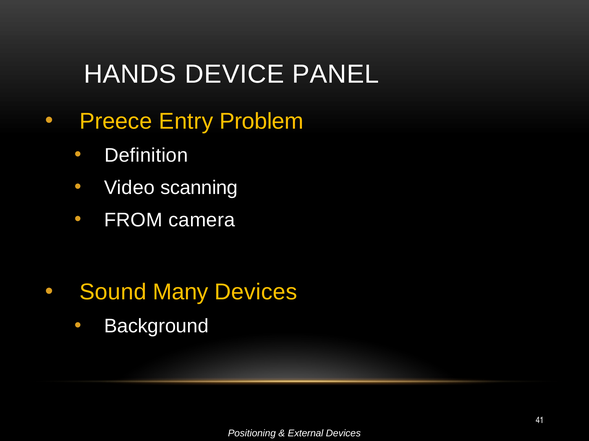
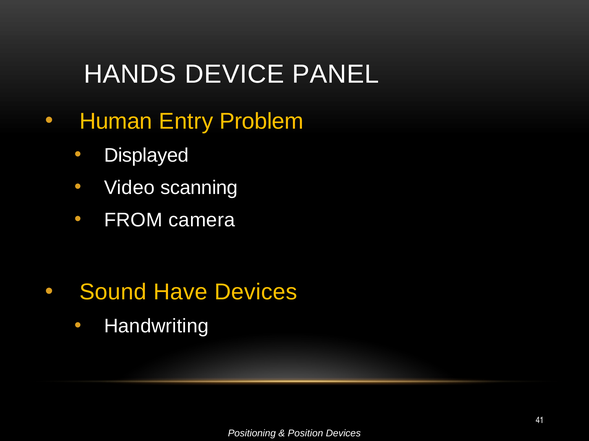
Preece: Preece -> Human (116, 121)
Definition: Definition -> Displayed (146, 156)
Many: Many -> Have (180, 293)
Background: Background -> Handwriting (156, 327)
External: External -> Position (305, 434)
